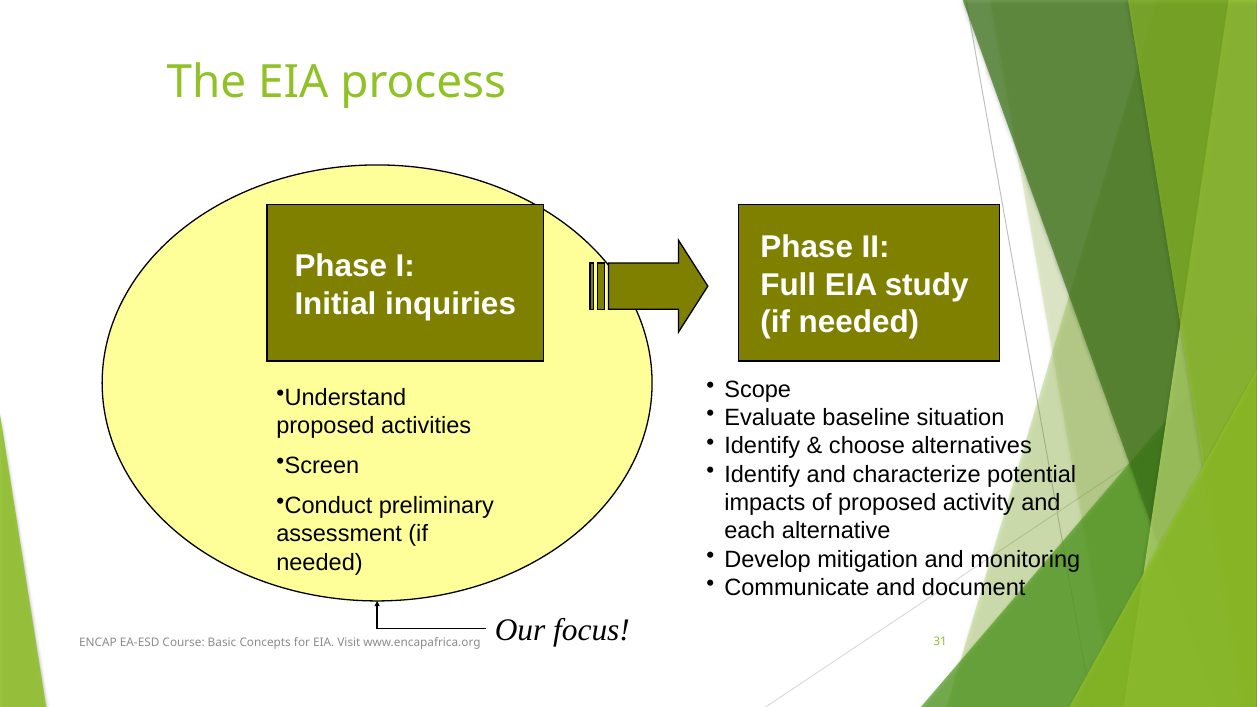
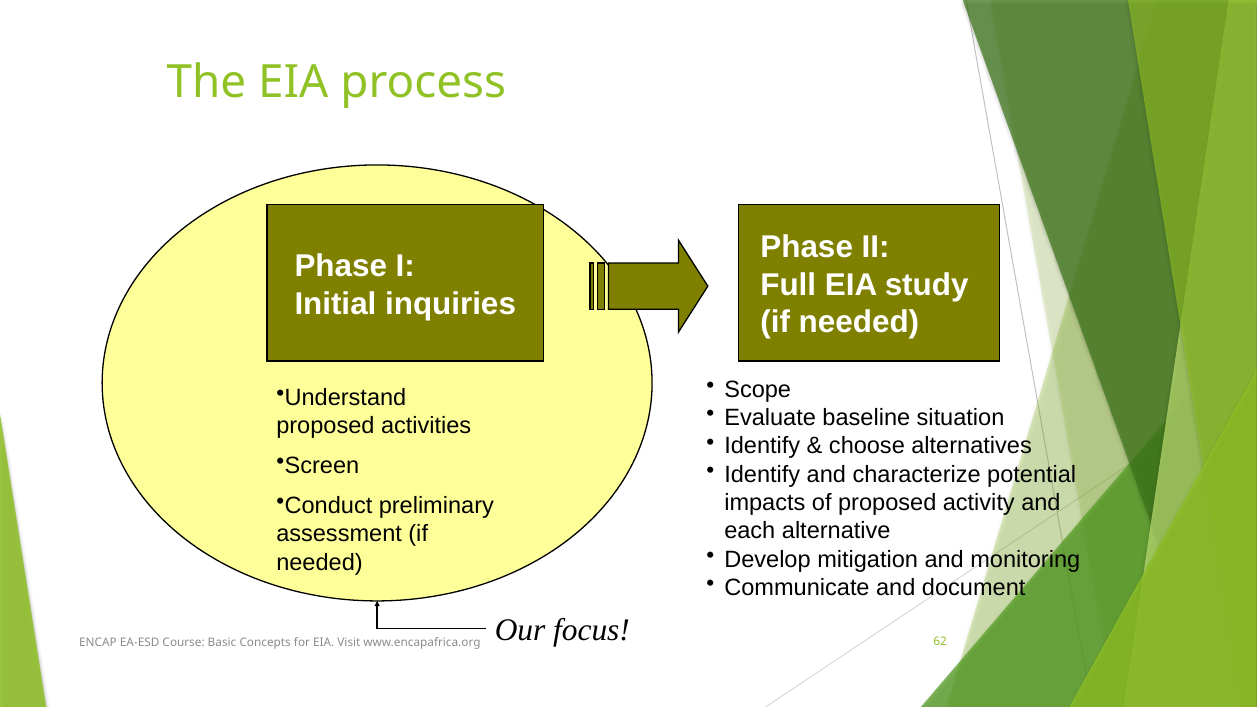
31: 31 -> 62 (940, 642)
